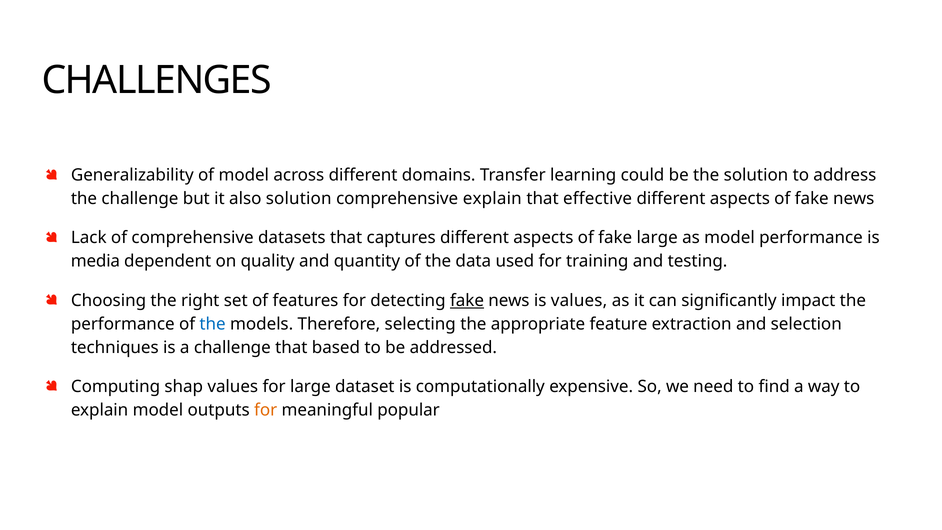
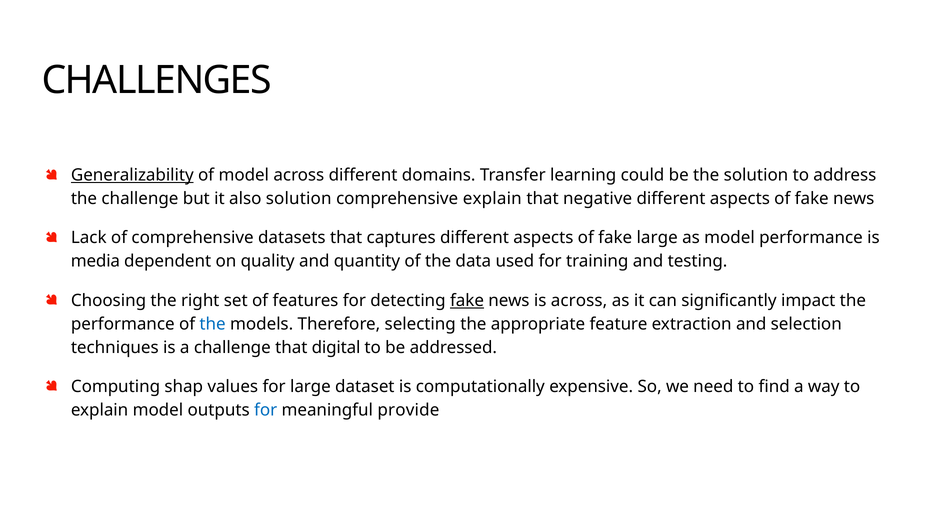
Generalizability underline: none -> present (132, 175)
effective: effective -> negative (598, 199)
is values: values -> across (579, 300)
based: based -> digital (336, 347)
for colour: orange -> blue (266, 410)
popular: popular -> provide (408, 410)
